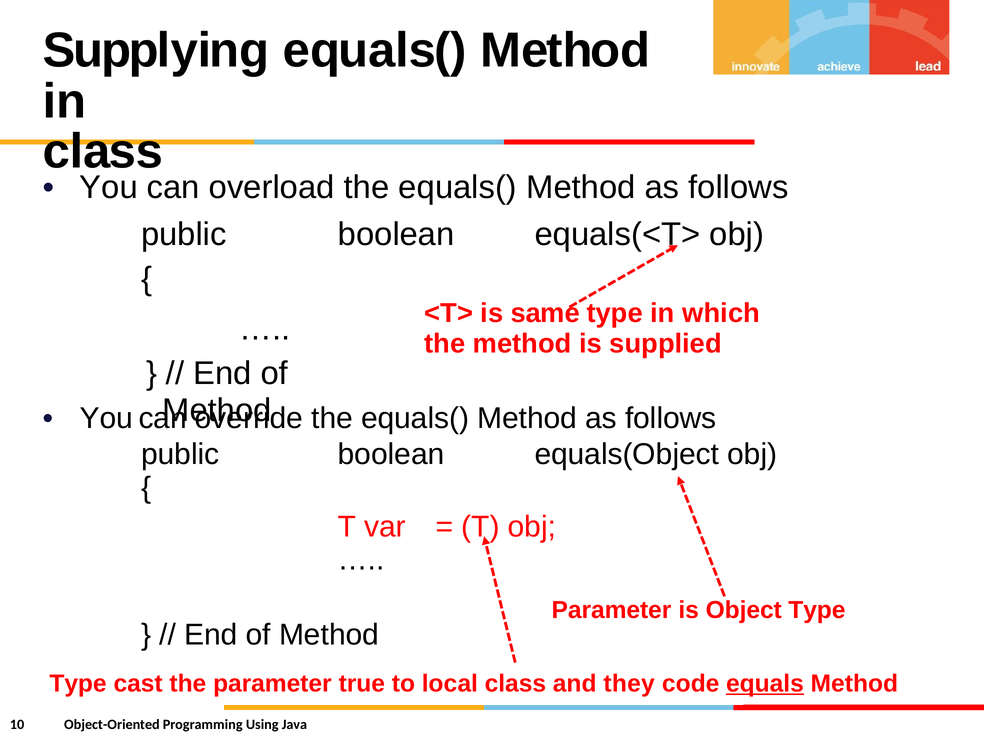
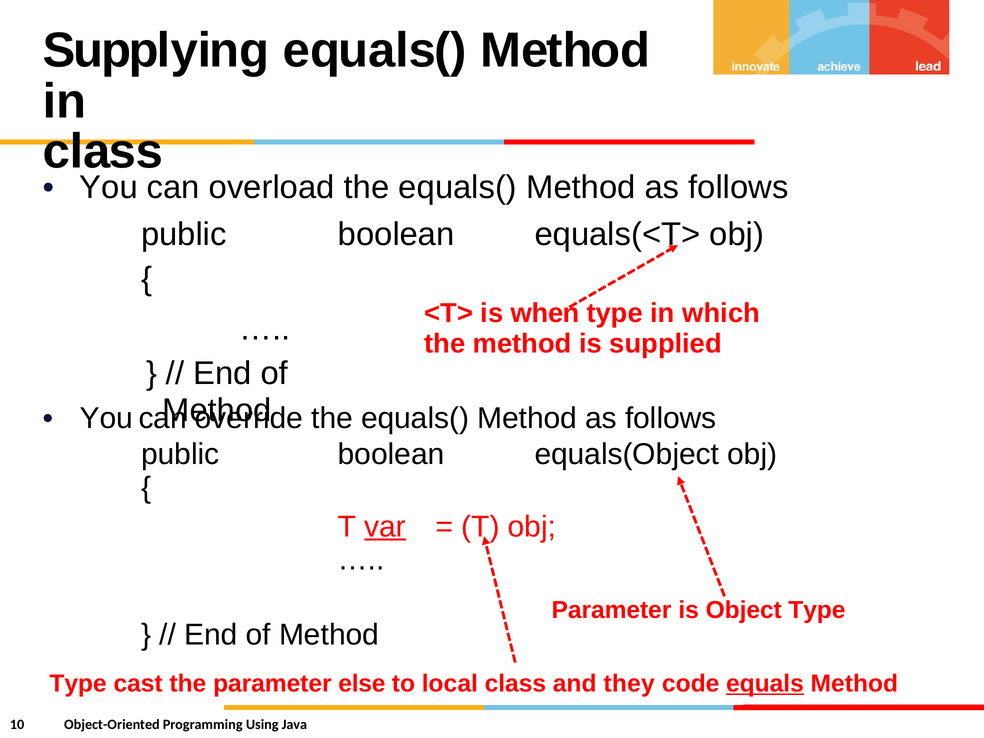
same: same -> when (545, 313)
var underline: none -> present (385, 527)
true: true -> else (362, 684)
